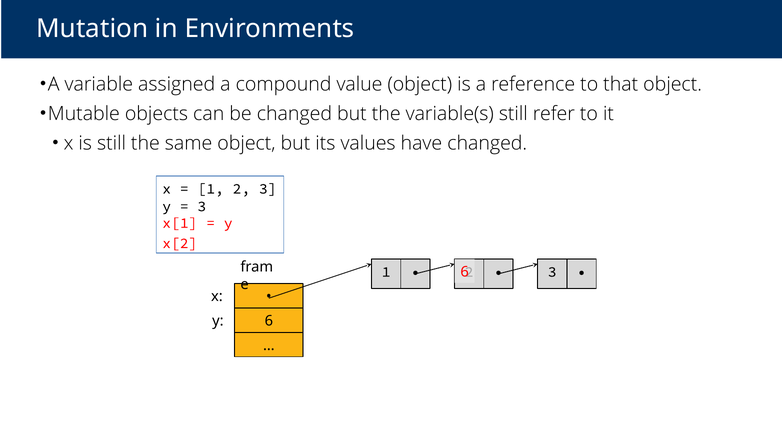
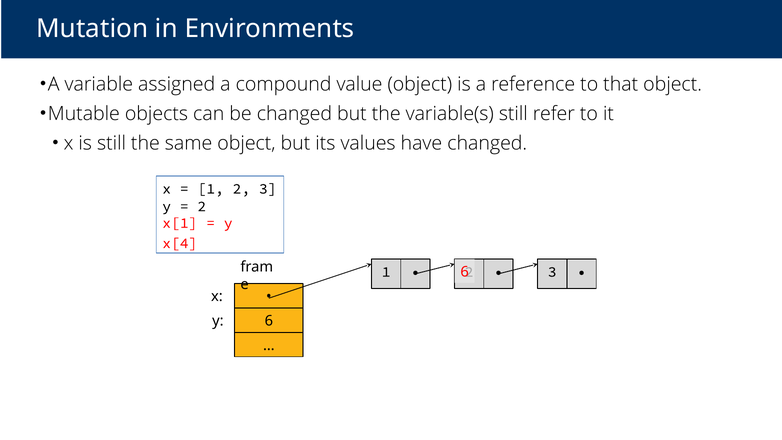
3: 3 -> 2 (202, 206)
x[2: x[2 -> x[4 (180, 243)
